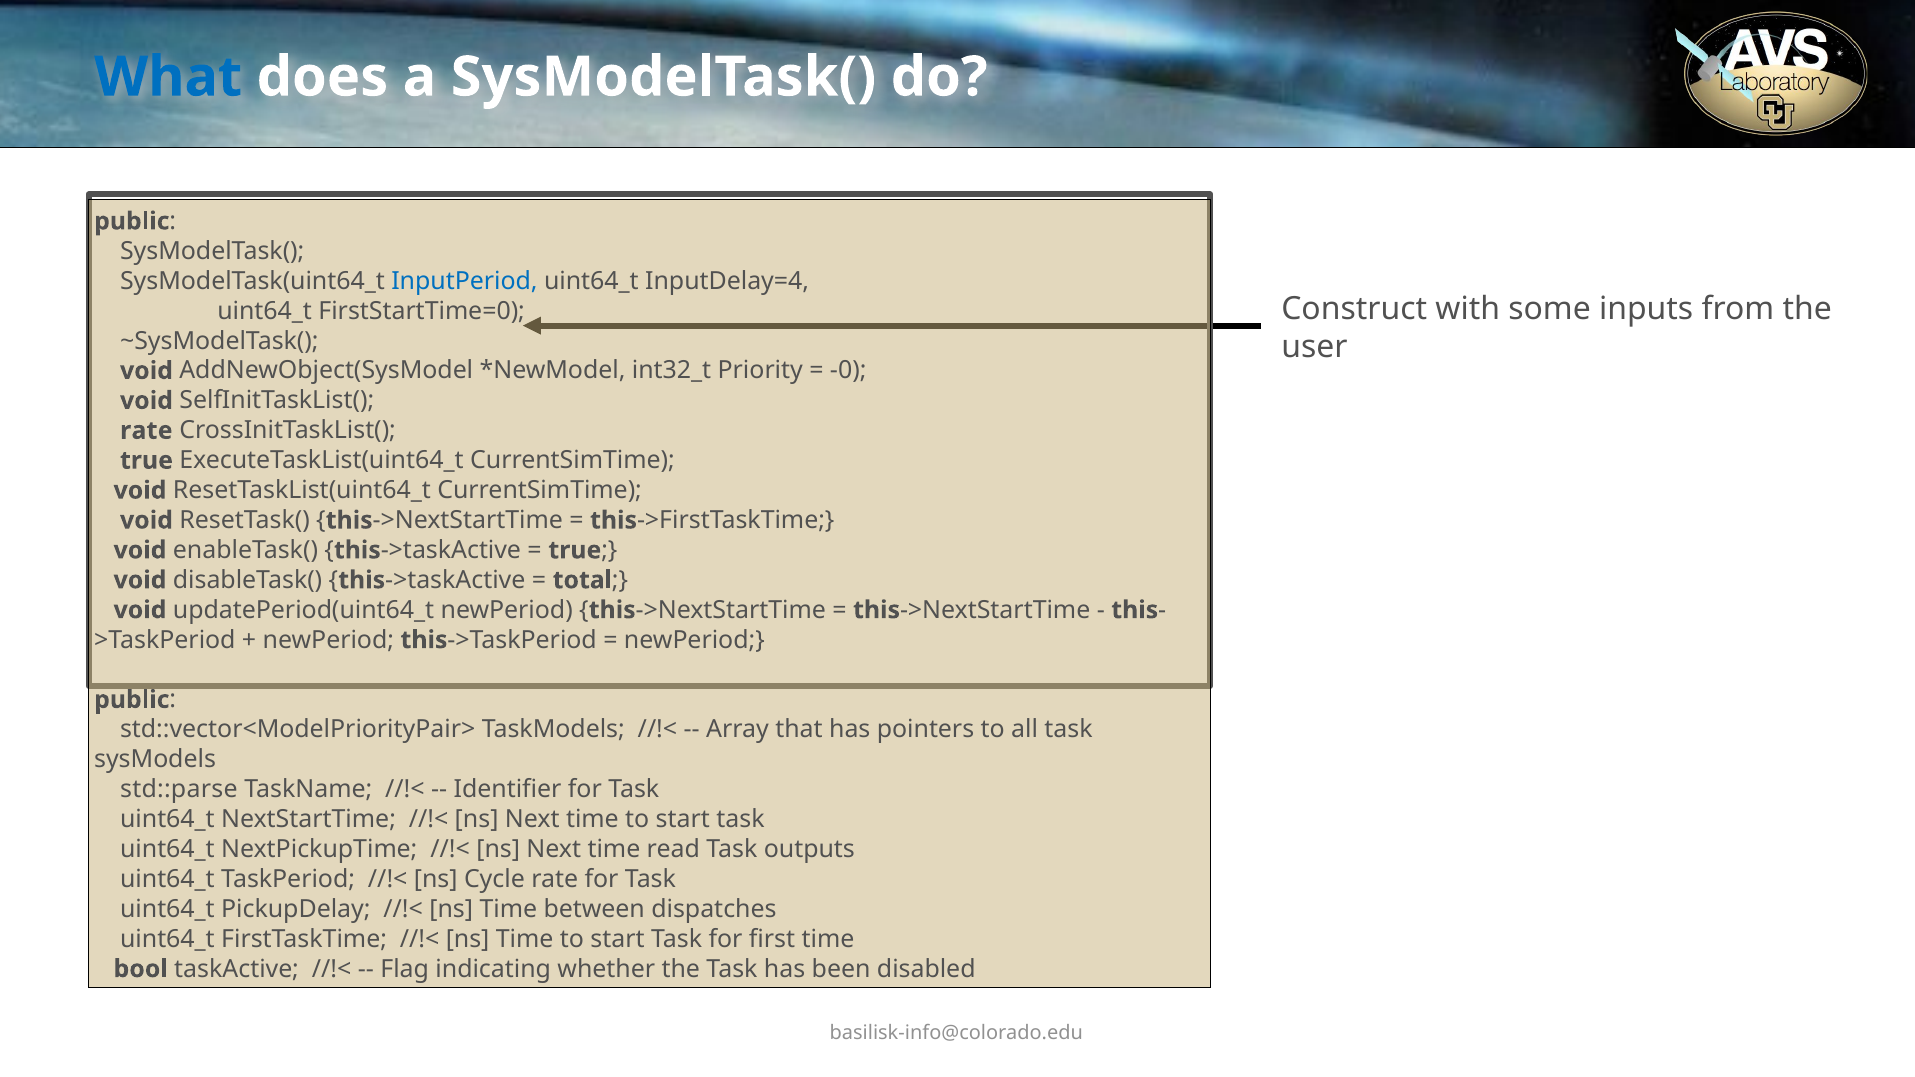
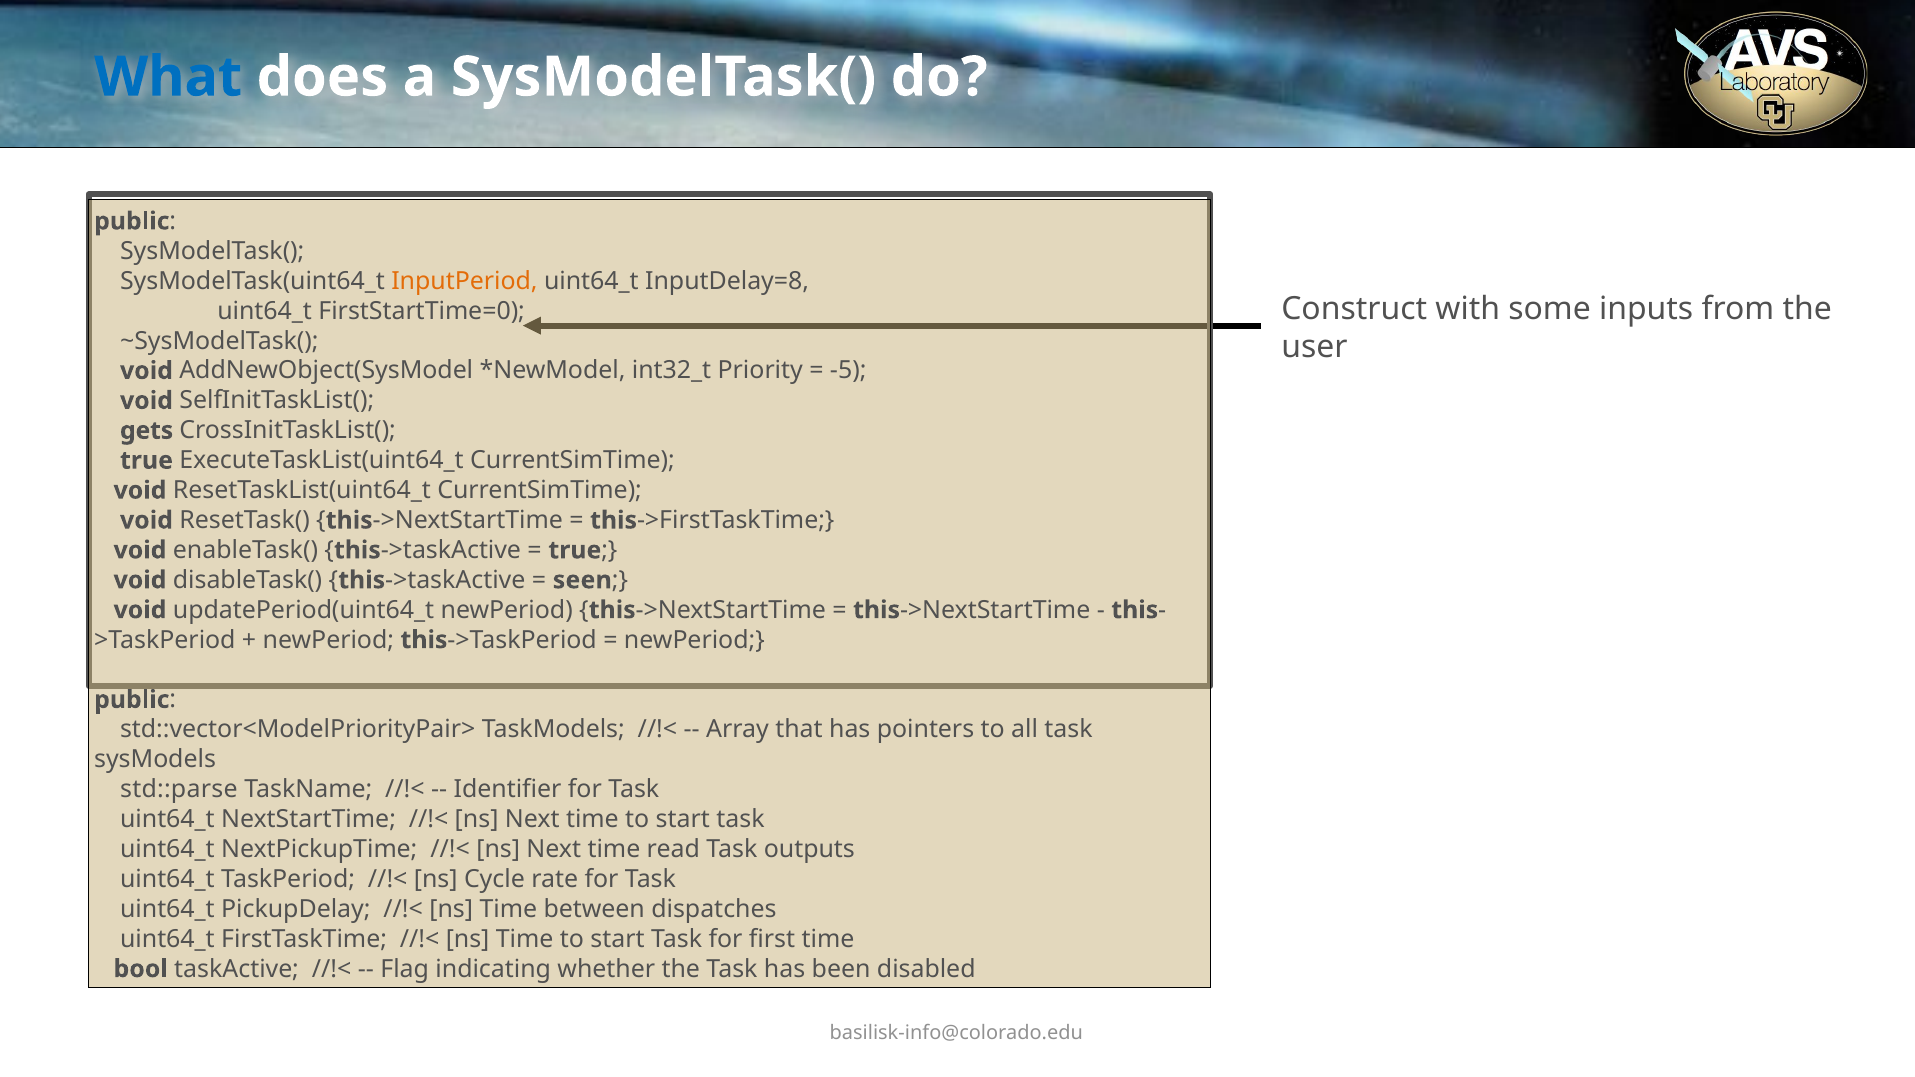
InputPeriod colour: blue -> orange (464, 281)
InputDelay=4: InputDelay=4 -> InputDelay=8 (727, 281)
-0: -0 -> -5 (848, 371)
rate: rate -> gets (147, 431)
total: total -> seen (582, 580)
